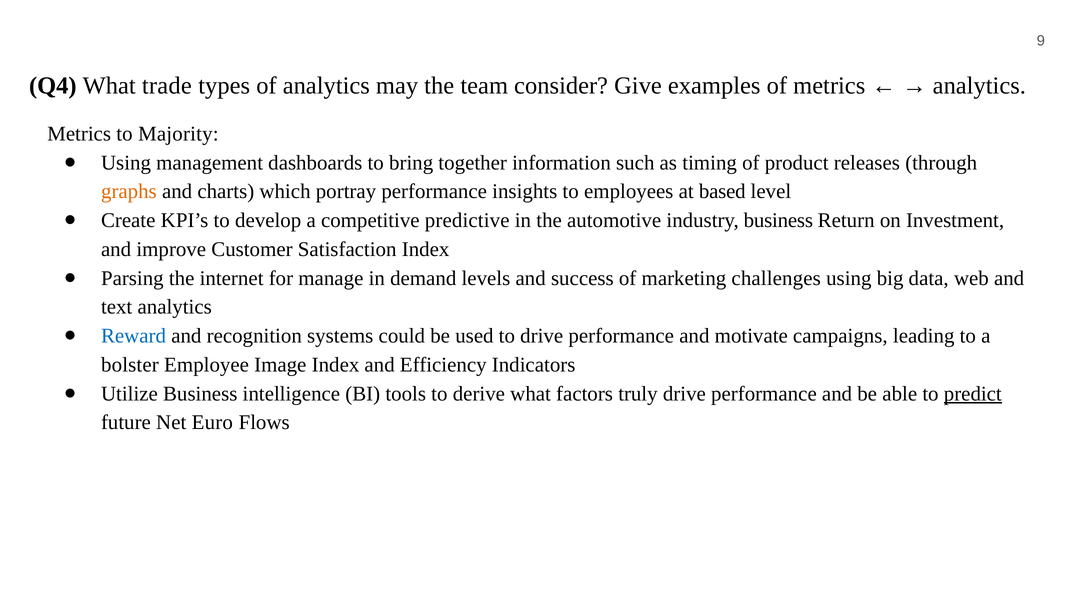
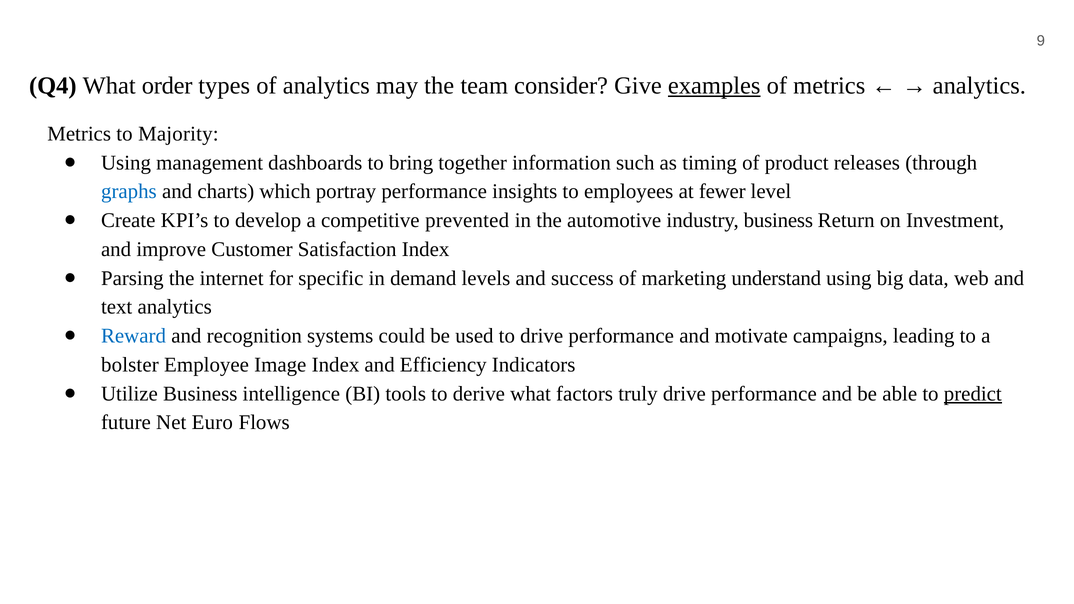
trade: trade -> order (167, 86)
examples underline: none -> present (714, 86)
graphs colour: orange -> blue (129, 192)
based: based -> fewer (722, 192)
predictive: predictive -> prevented (467, 221)
manage: manage -> specific (331, 278)
challenges: challenges -> understand (776, 278)
